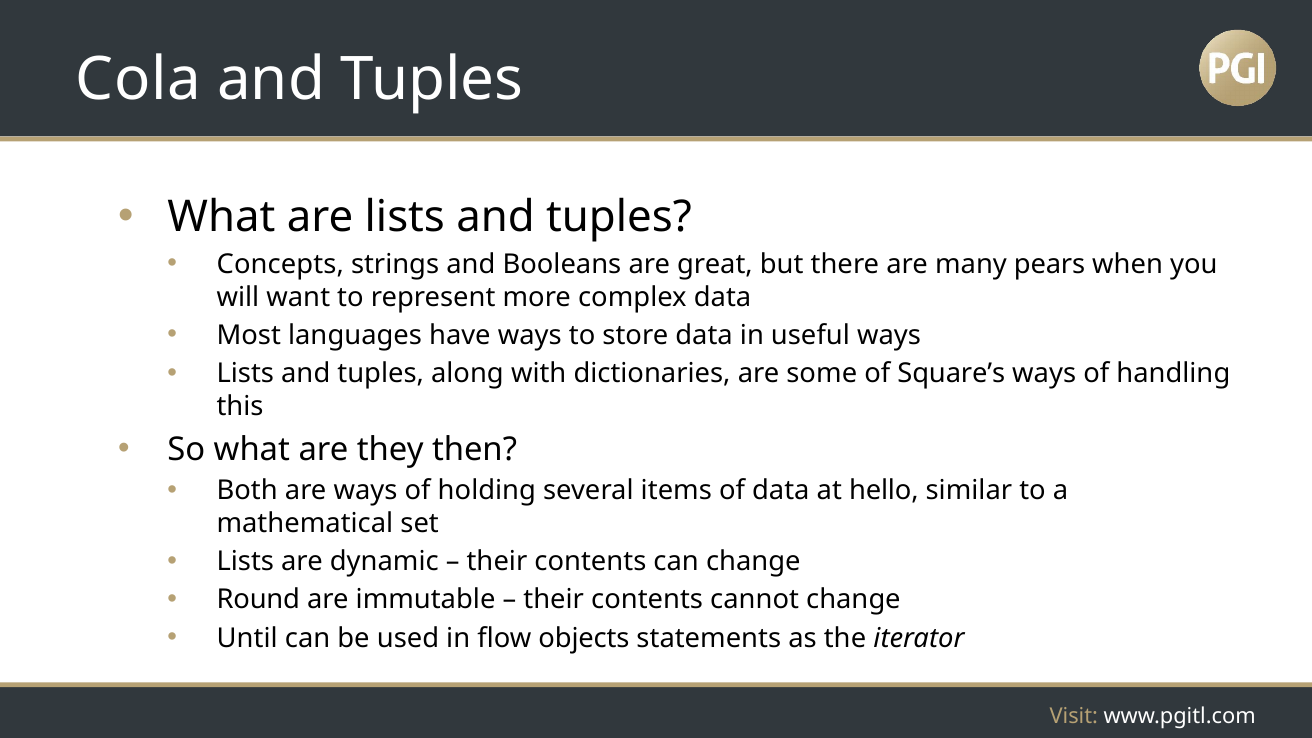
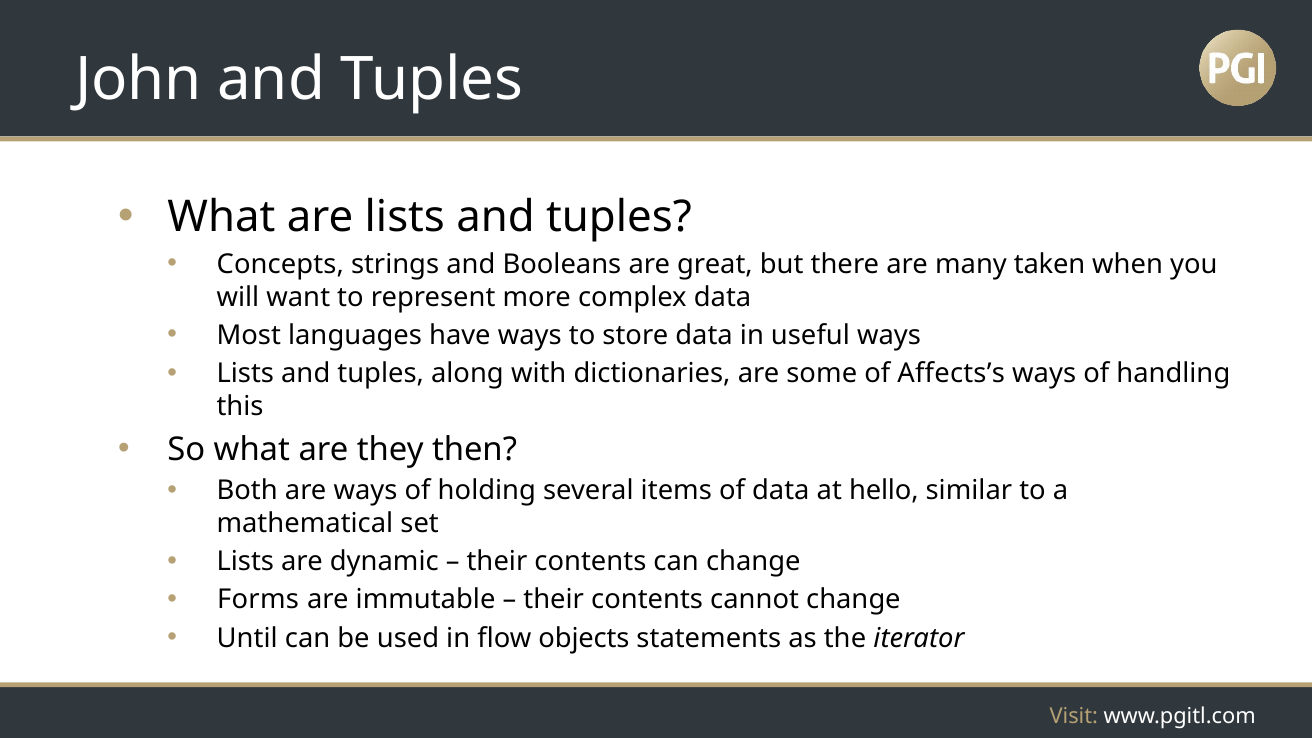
Cola: Cola -> John (139, 79)
pears: pears -> taken (1050, 264)
Square’s: Square’s -> Affects’s (951, 374)
Round: Round -> Forms (258, 600)
